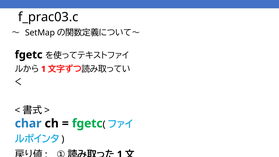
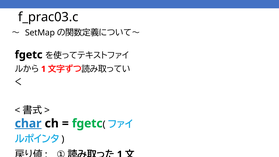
char underline: none -> present (28, 123)
